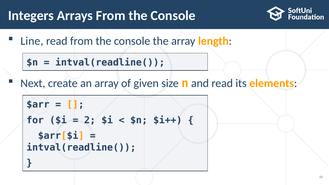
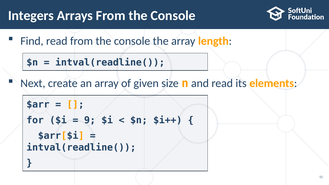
Line: Line -> Find (32, 41)
2: 2 -> 9 (90, 120)
